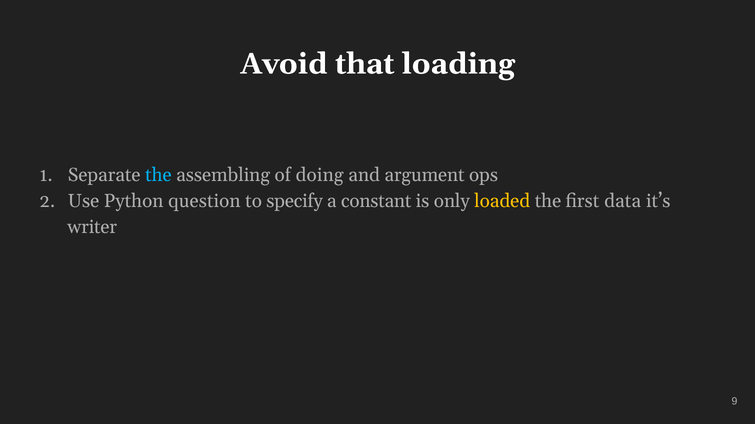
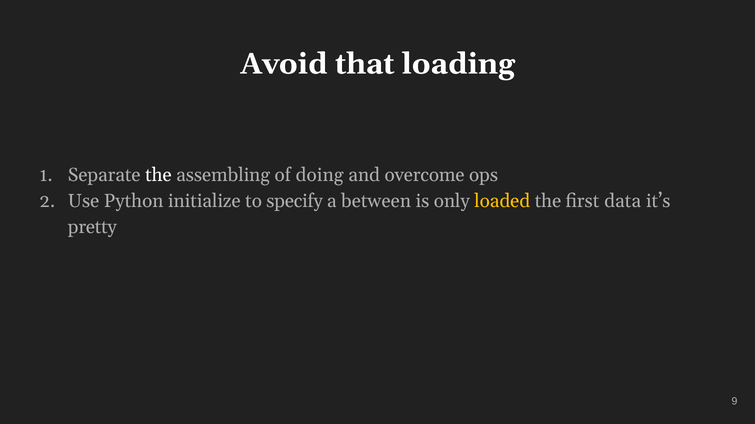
the colour: light blue -> white (158, 176)
argument: argument -> overcome (425, 176)
question: question -> initialize (204, 202)
constant: constant -> between (376, 202)
writer: writer -> pretty (92, 228)
